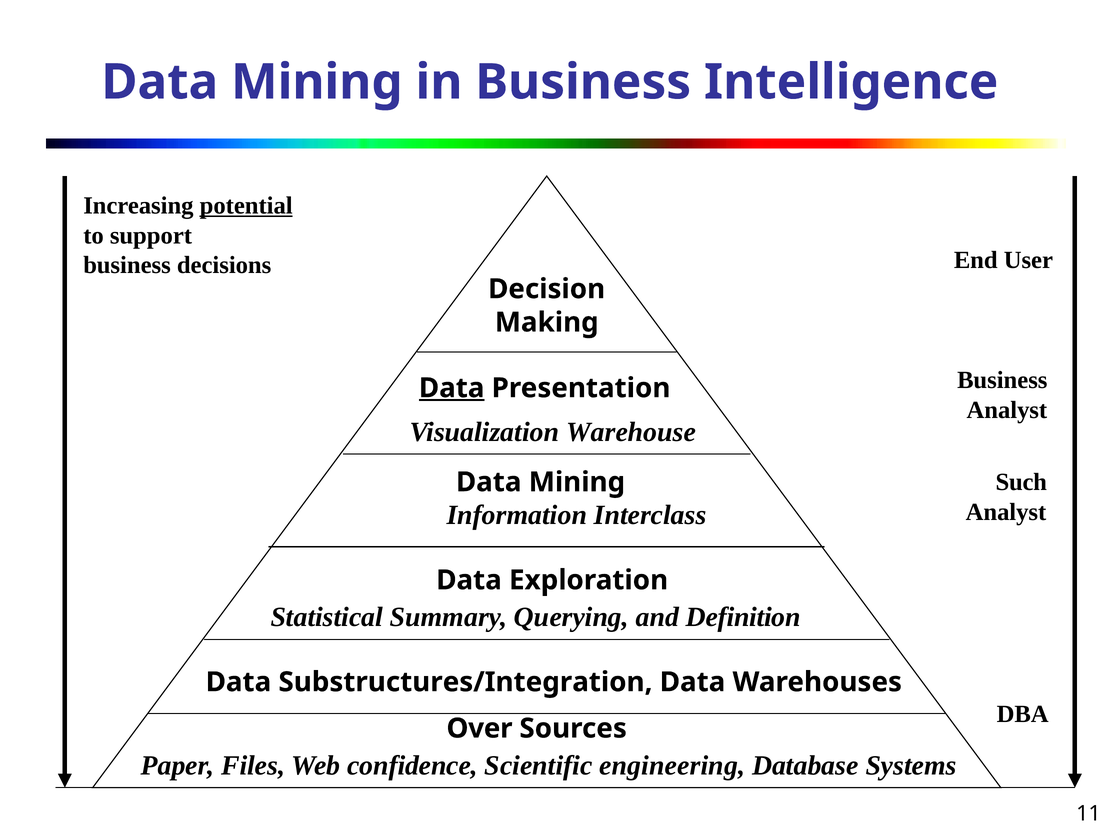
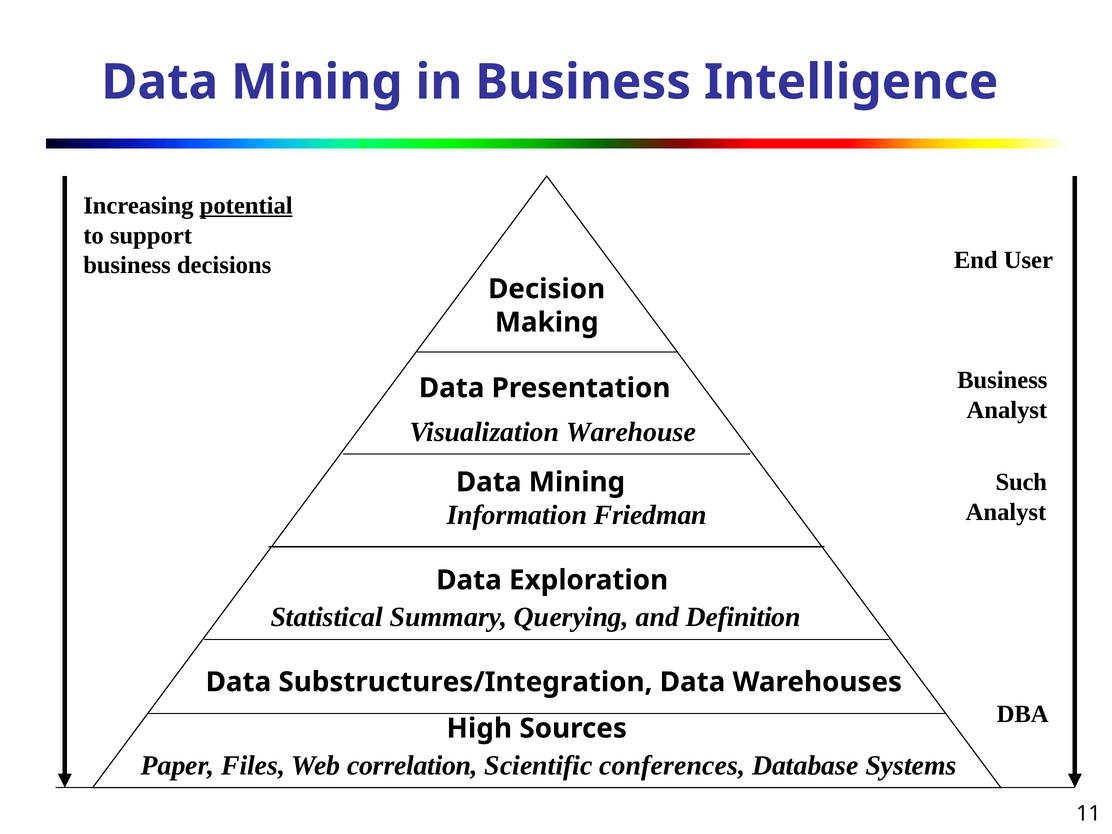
Data underline: present -> none (452, 388)
Interclass: Interclass -> Friedman (650, 515)
Over: Over -> High (479, 728)
confidence: confidence -> correlation (413, 765)
engineering: engineering -> conferences (672, 765)
